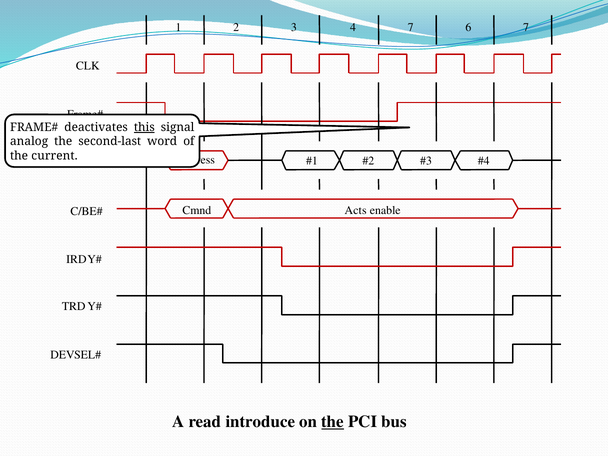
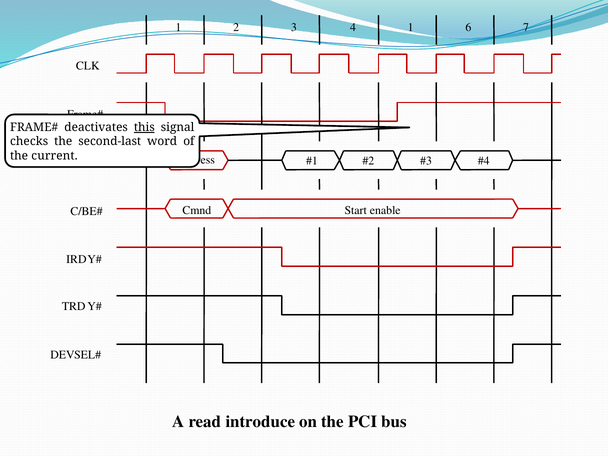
4 7: 7 -> 1 (411, 27)
analog: analog -> checks (29, 142)
Acts: Acts -> Start (356, 211)
the underline: present -> none (333, 422)
